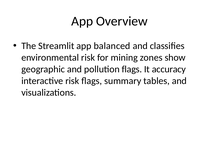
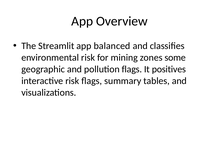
show: show -> some (175, 58)
accuracy: accuracy -> positives (169, 69)
